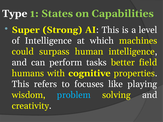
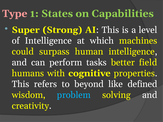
Type colour: white -> pink (15, 14)
focuses: focuses -> beyond (89, 84)
playing: playing -> defined (142, 84)
